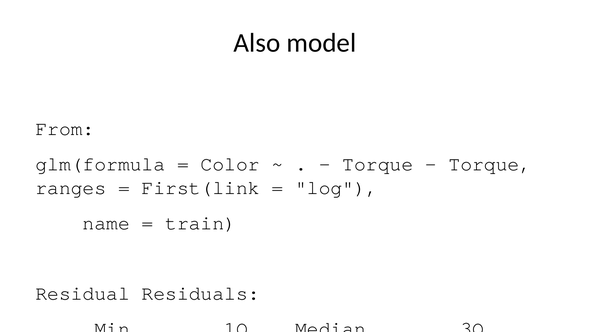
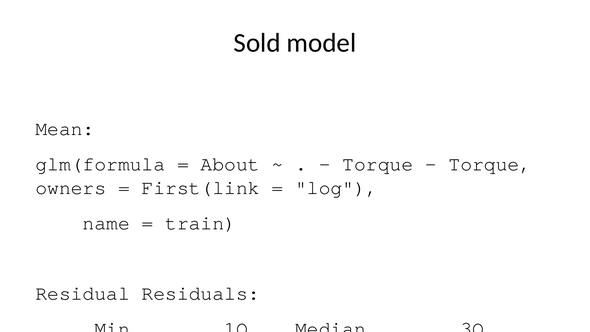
Also: Also -> Sold (257, 43)
From: From -> Mean (65, 129)
Color: Color -> About (230, 164)
ranges: ranges -> owners (71, 188)
